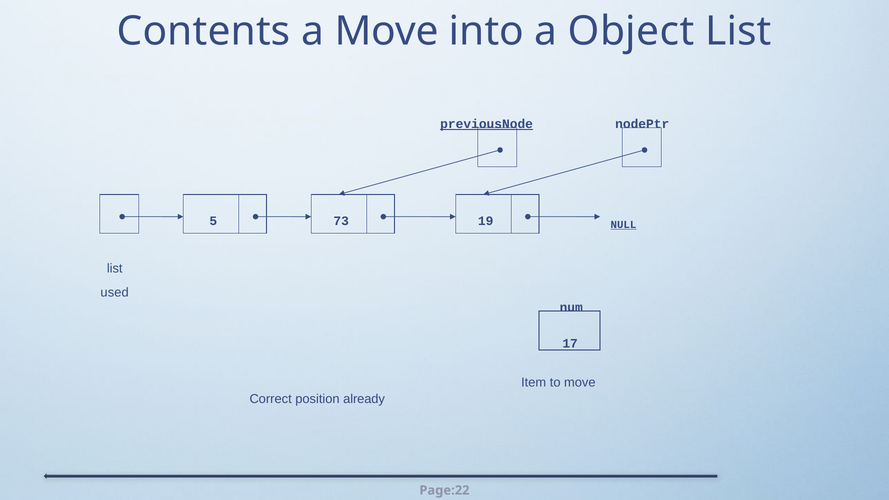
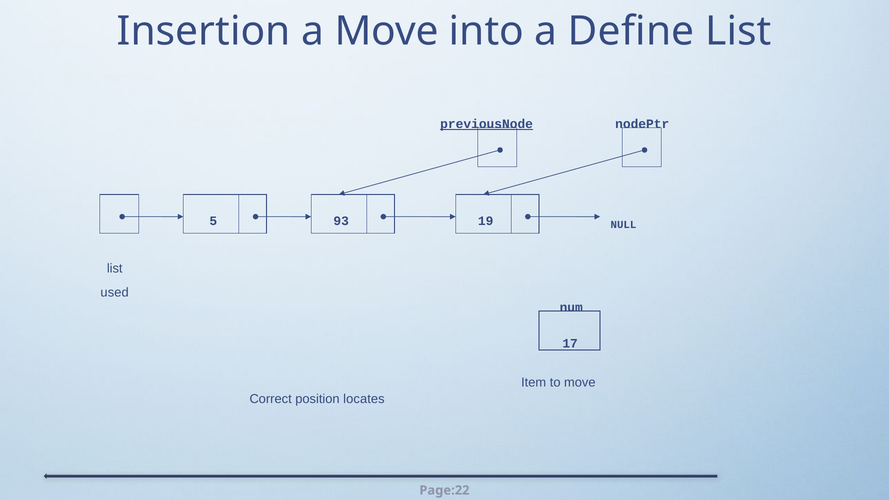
Contents: Contents -> Insertion (204, 31)
Object: Object -> Define (631, 31)
73: 73 -> 93 (341, 221)
NULL underline: present -> none (623, 225)
already: already -> locates (364, 399)
